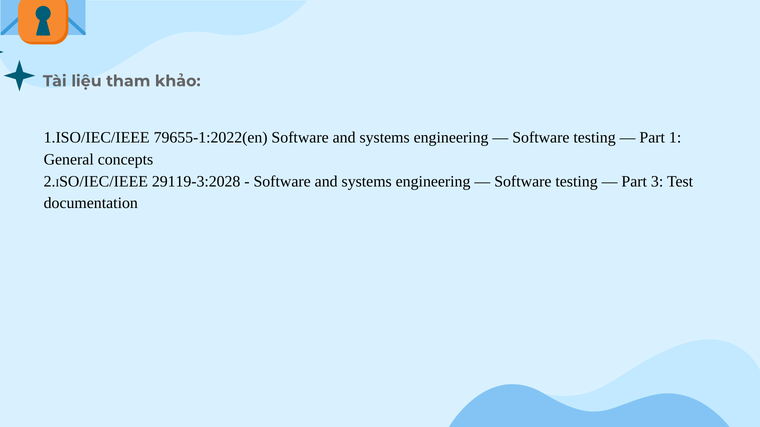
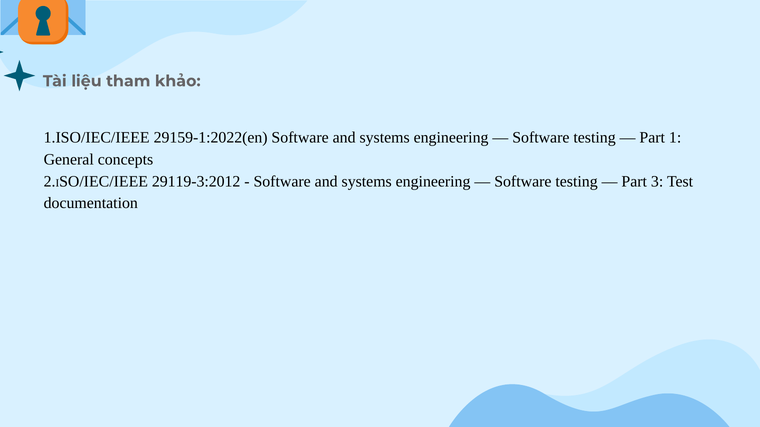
79655-1:2022(en: 79655-1:2022(en -> 29159-1:2022(en (211, 138)
29119-3:2028: 29119-3:2028 -> 29119-3:2012 (196, 182)
